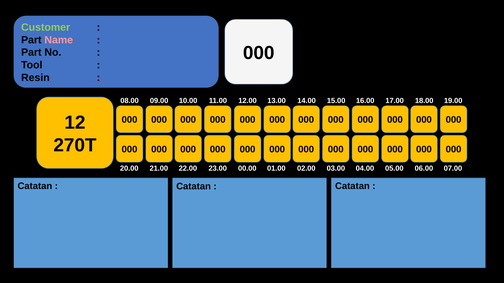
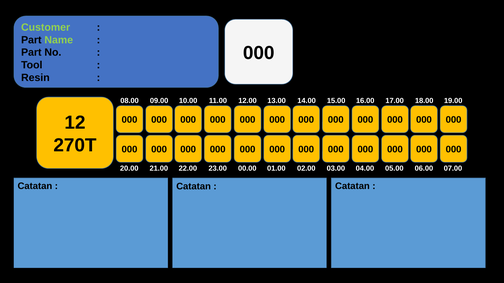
Name colour: pink -> light green (59, 40)
